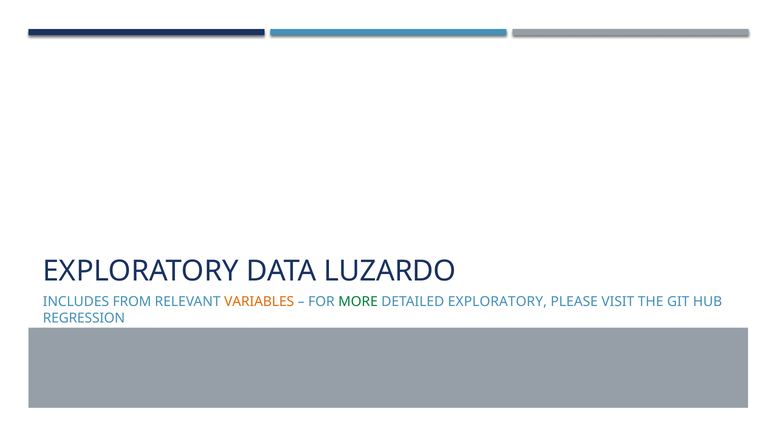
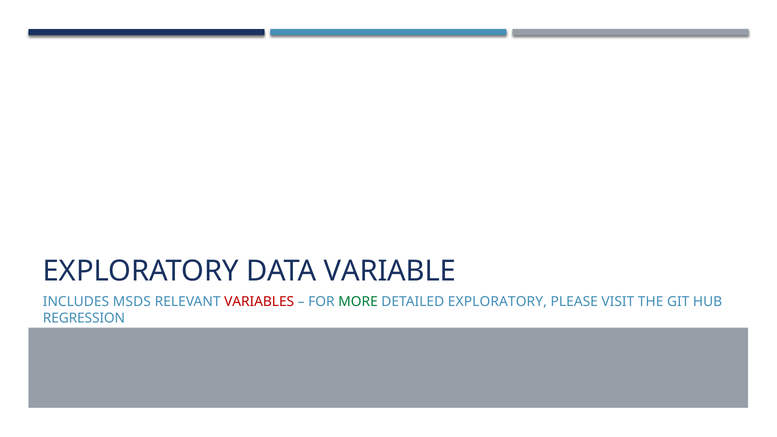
LUZARDO: LUZARDO -> VARIABLE (390, 271)
FROM: FROM -> MSDS (132, 302)
VARIABLES colour: orange -> red (259, 302)
